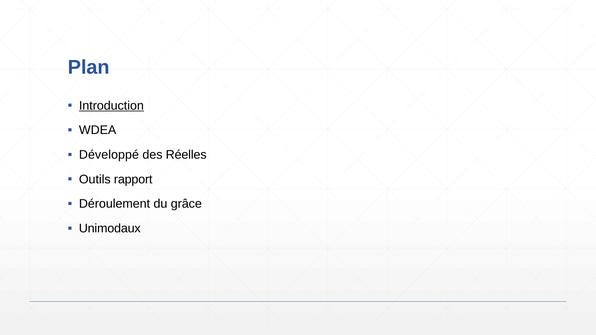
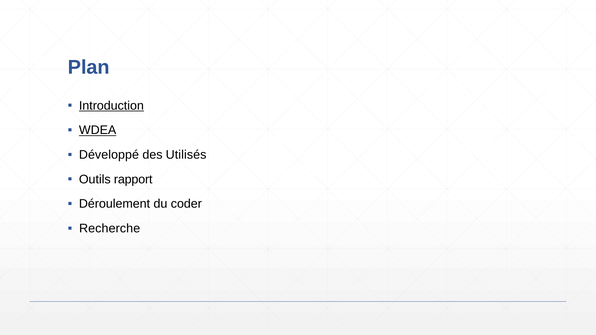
WDEA underline: none -> present (98, 130)
Réelles: Réelles -> Utilisés (186, 155)
grâce: grâce -> coder (186, 204)
Unimodaux: Unimodaux -> Recherche (110, 229)
